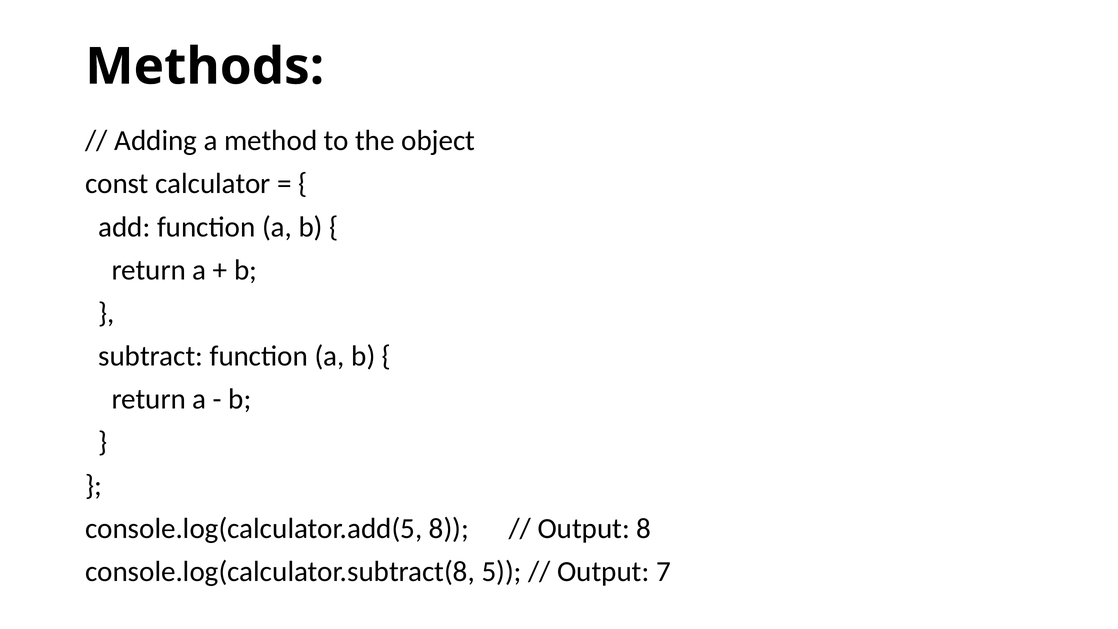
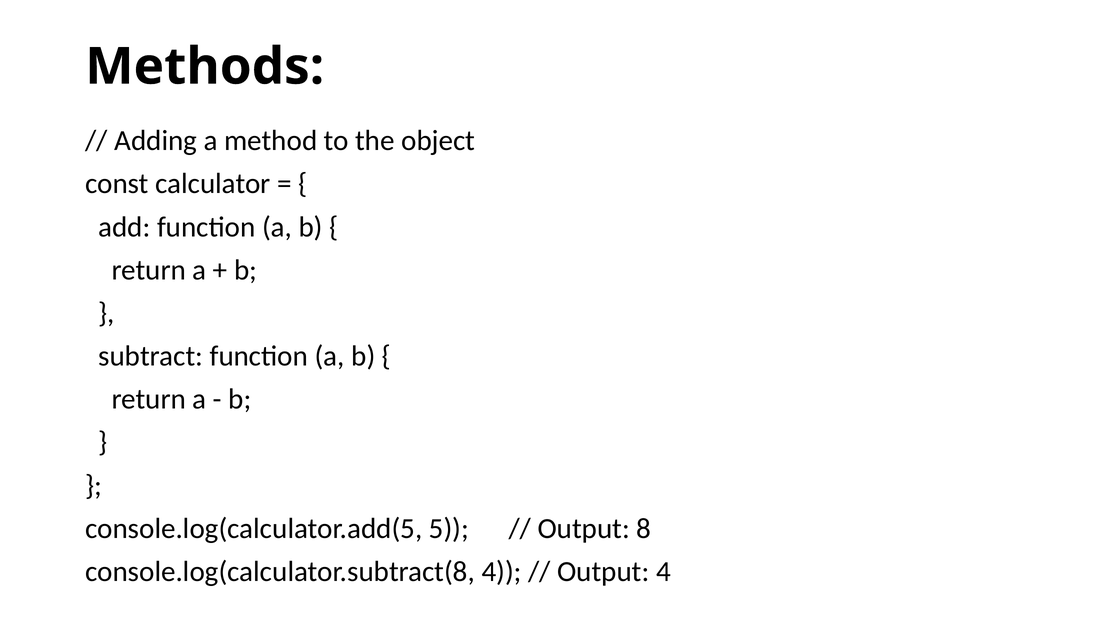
console.log(calculator.add(5 8: 8 -> 5 (449, 528)
console.log(calculator.subtract(8 5: 5 -> 4 (502, 571)
Output 7: 7 -> 4 (663, 571)
